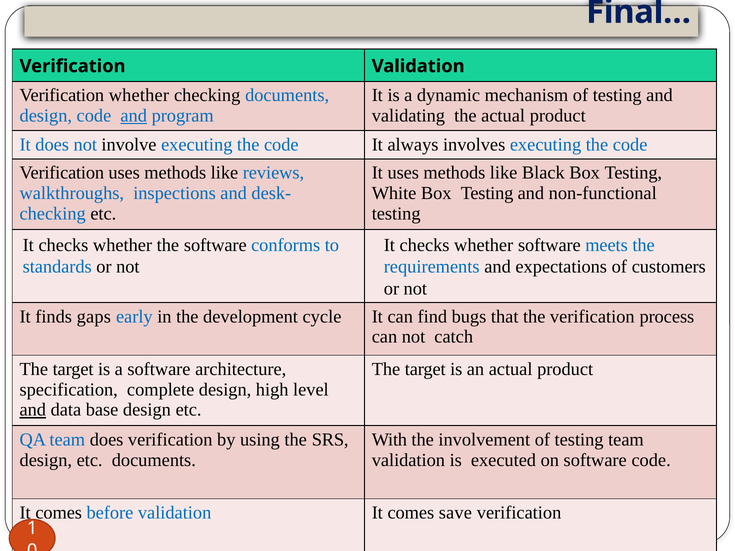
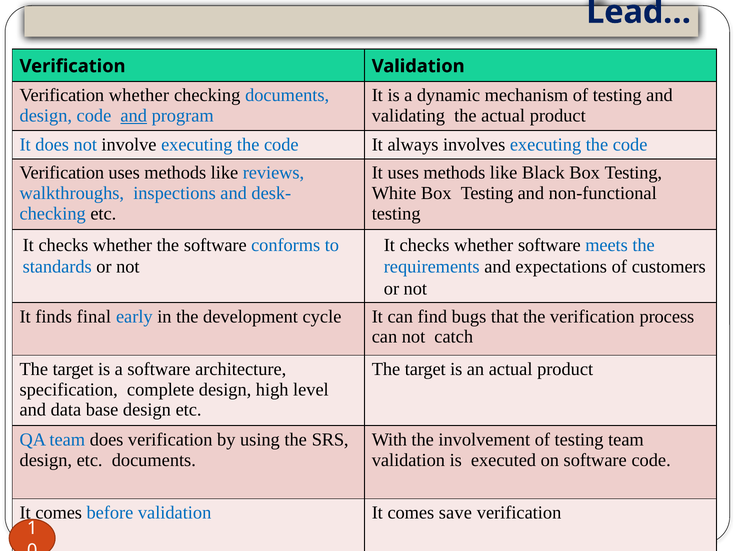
Final…: Final… -> Lead… (639, 12)
gaps: gaps -> final (94, 317)
and underline: present -> none (33, 410)
